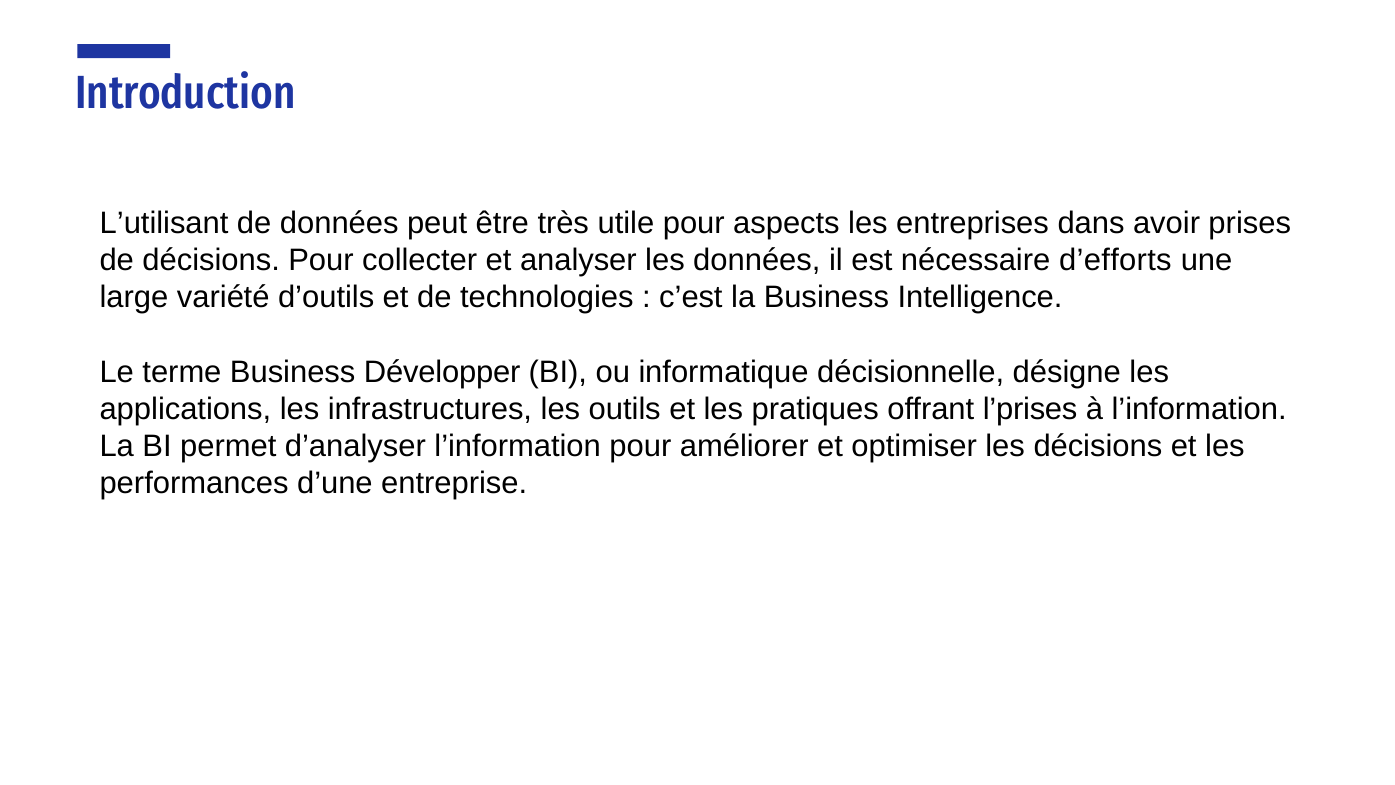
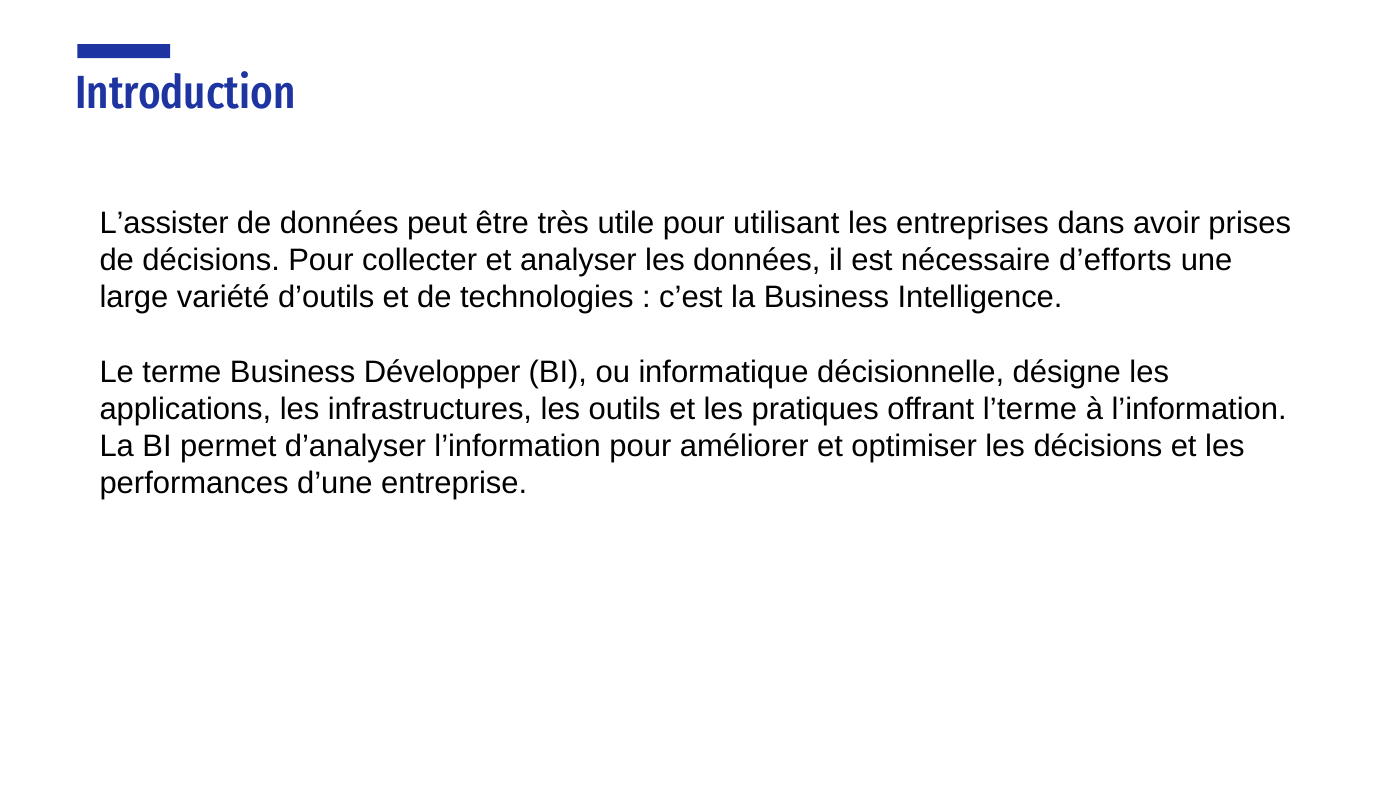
L’utilisant: L’utilisant -> L’assister (164, 223)
aspects: aspects -> utilisant (786, 223)
l’prises: l’prises -> l’terme (1030, 409)
